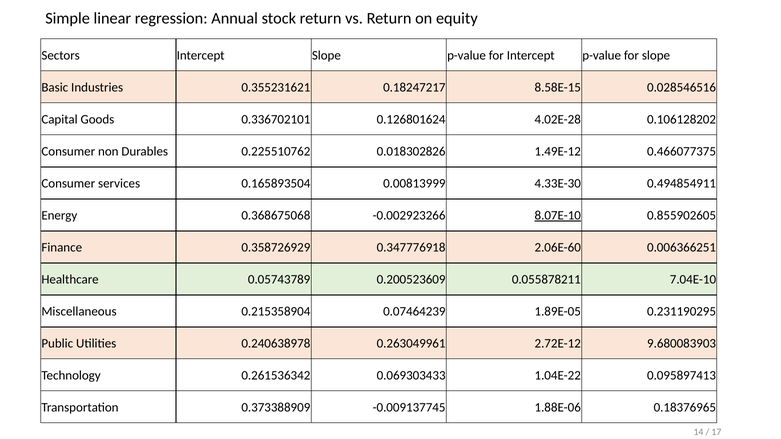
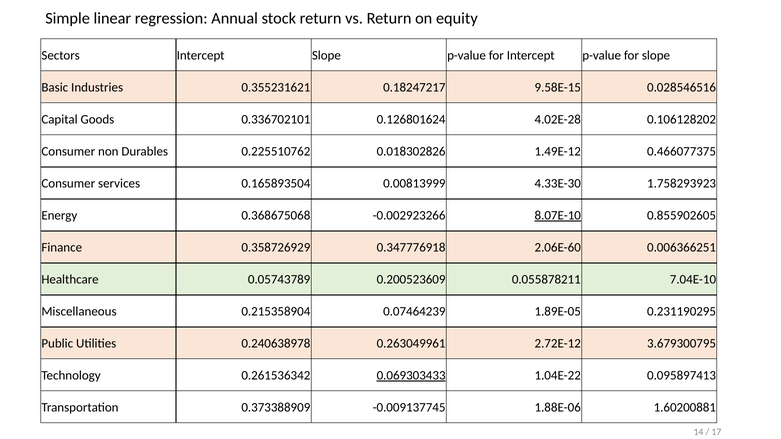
8.58E-15: 8.58E-15 -> 9.58E-15 (558, 87)
0.494854911: 0.494854911 -> 1.758293923 (682, 184)
9.680083903: 9.680083903 -> 3.679300795 (682, 344)
0.069303433 underline: none -> present (411, 376)
0.18376965: 0.18376965 -> 1.60200881 (685, 408)
